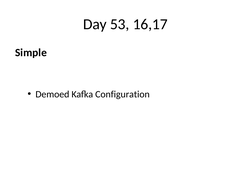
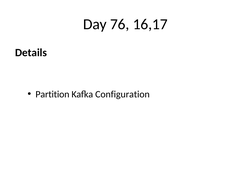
53: 53 -> 76 (120, 24)
Simple: Simple -> Details (31, 53)
Demoed: Demoed -> Partition (52, 94)
